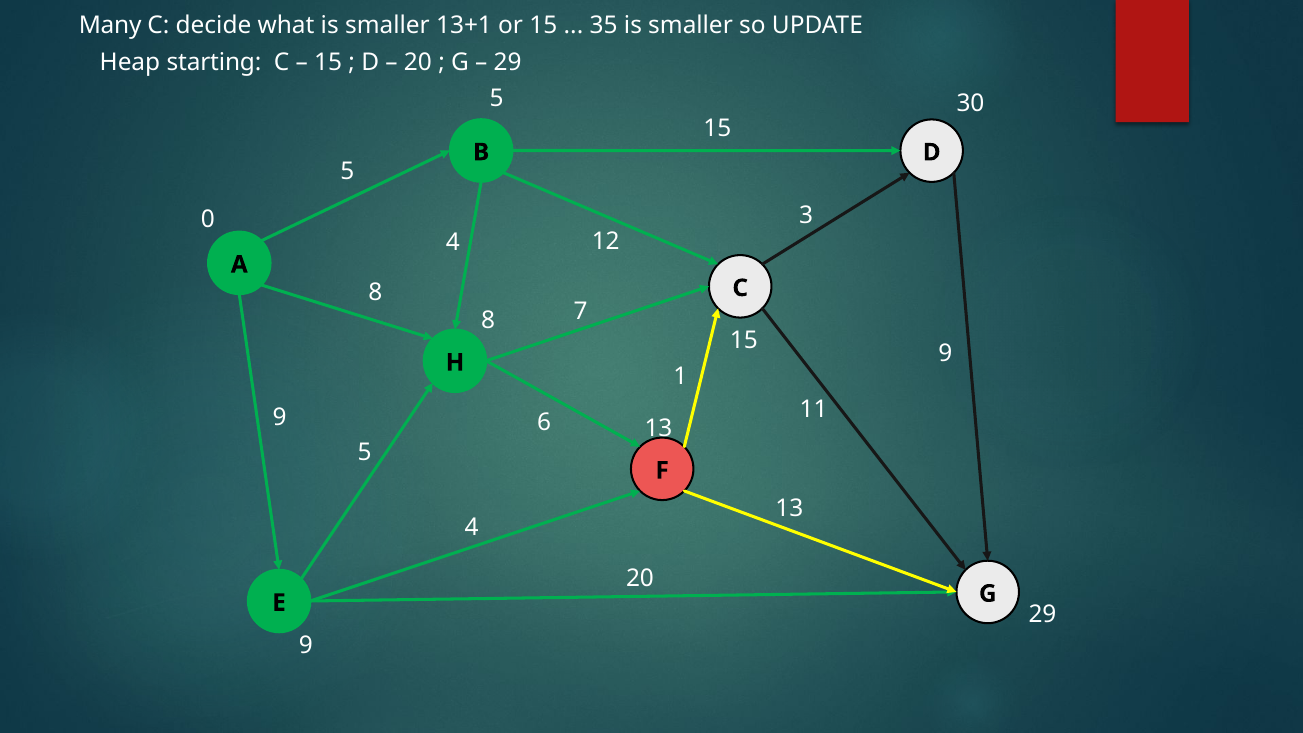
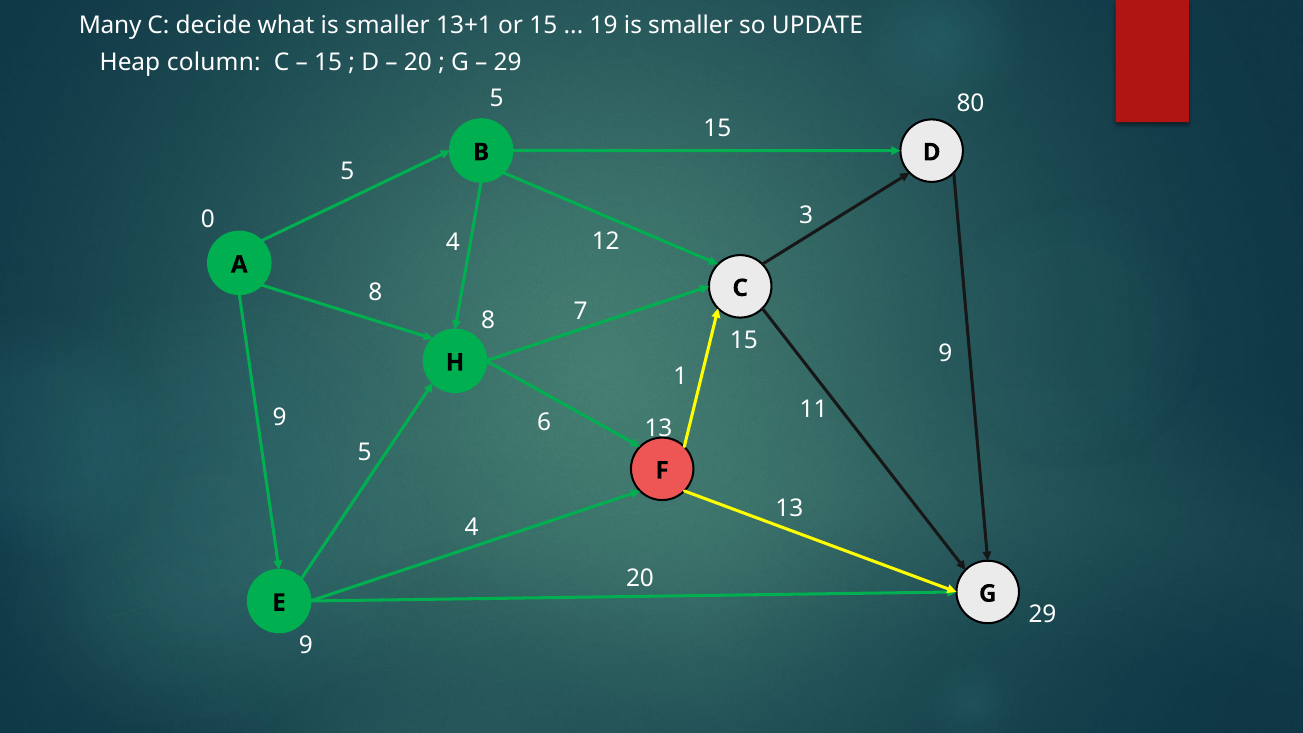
35: 35 -> 19 (604, 25)
starting: starting -> column (214, 62)
30: 30 -> 80 (970, 104)
